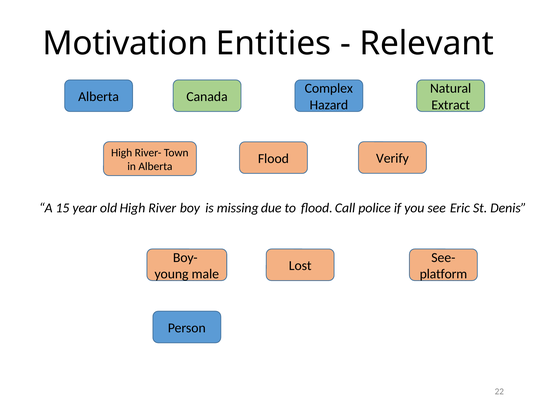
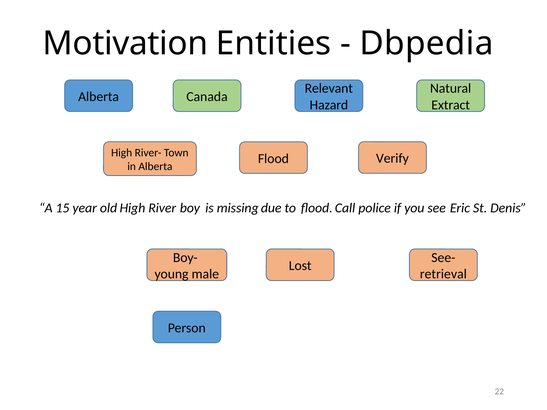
Relevant: Relevant -> Dbpedia (426, 44)
Complex: Complex -> Relevant (329, 89)
platform: platform -> retrieval (443, 274)
